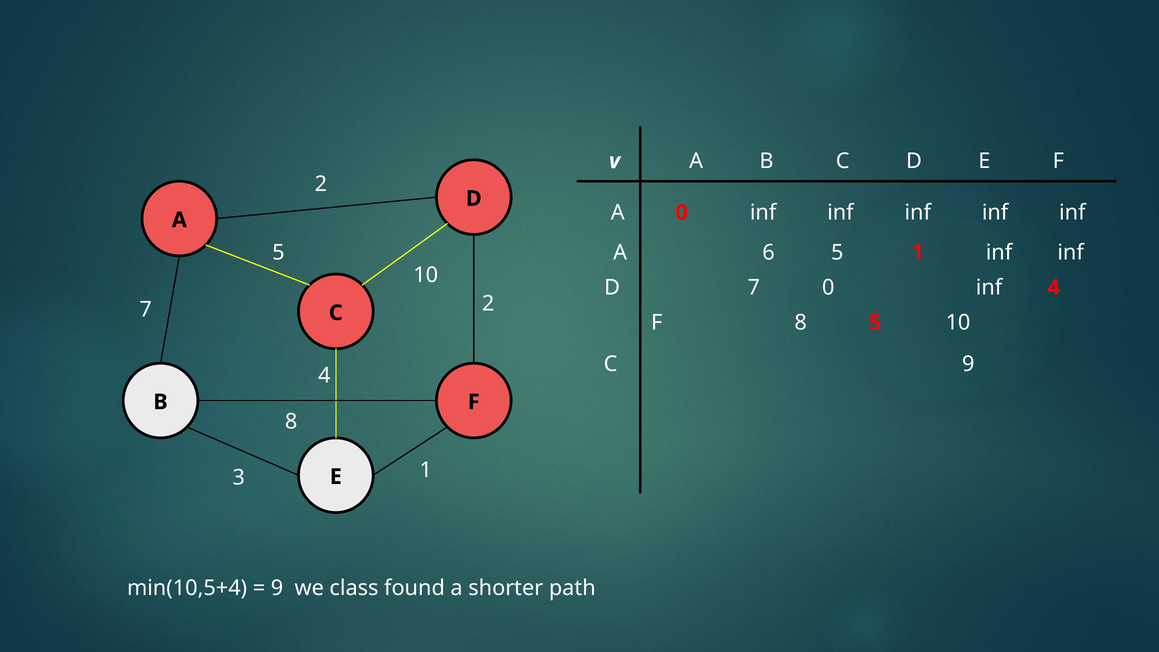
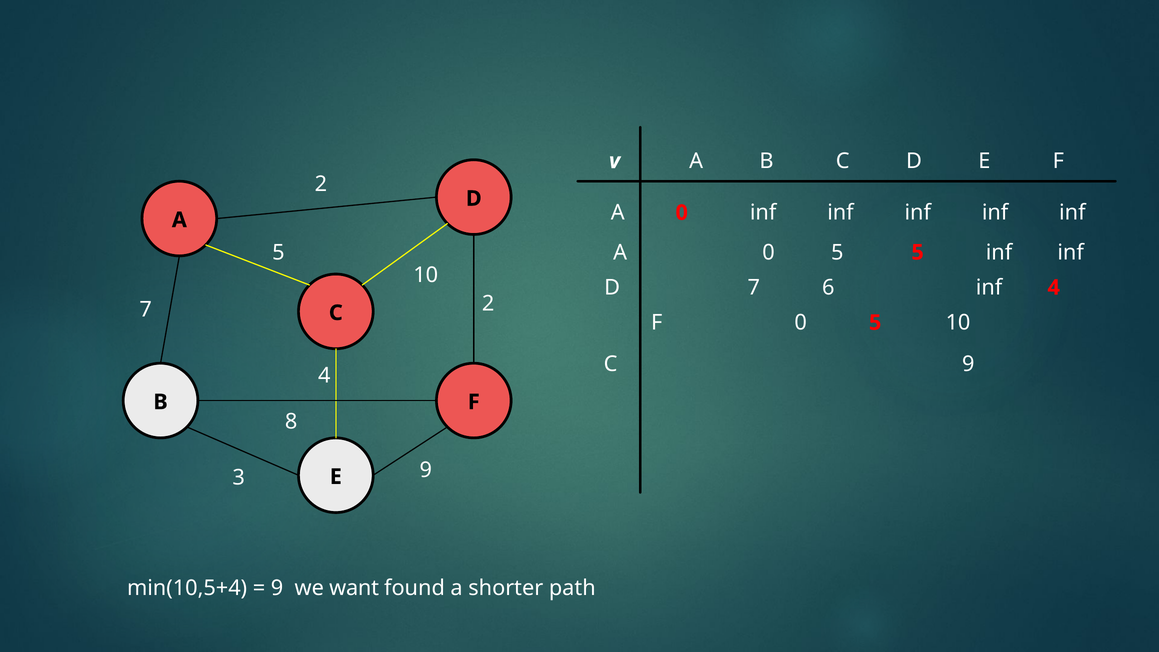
6: 6 -> 0 (768, 252)
5 1: 1 -> 5 (918, 252)
7 0: 0 -> 6 (828, 288)
F 8: 8 -> 0 (801, 323)
3 1: 1 -> 9 (426, 470)
class: class -> want (354, 588)
